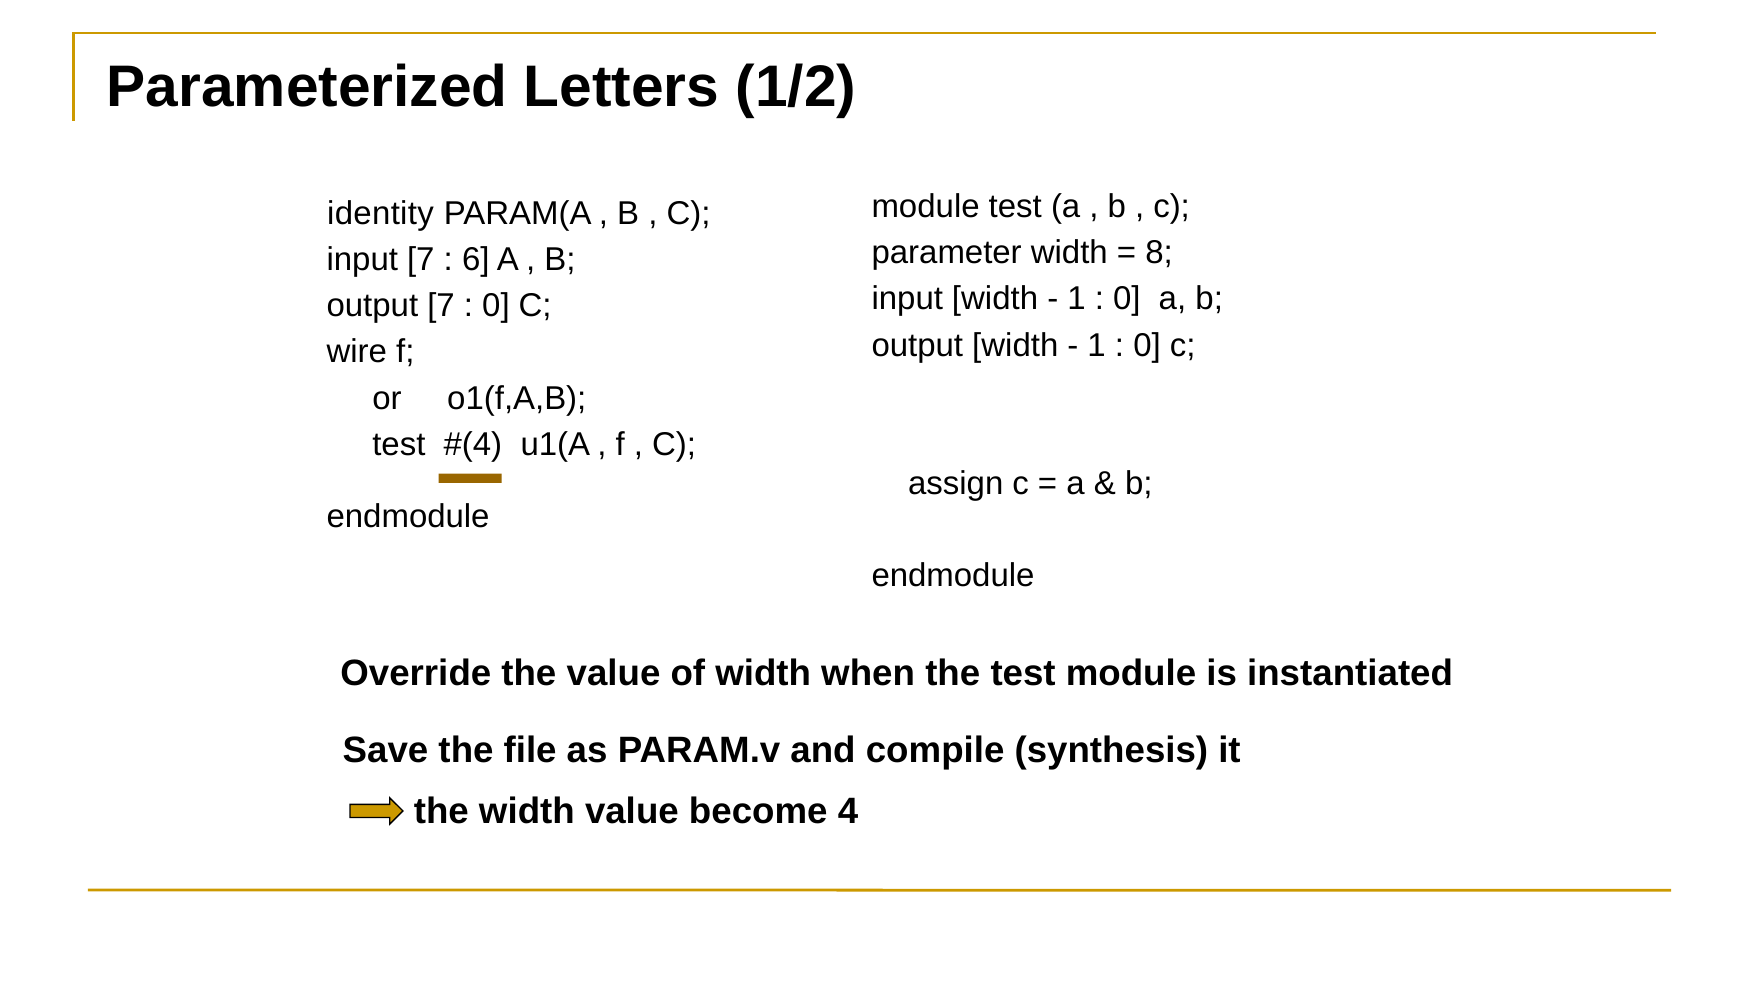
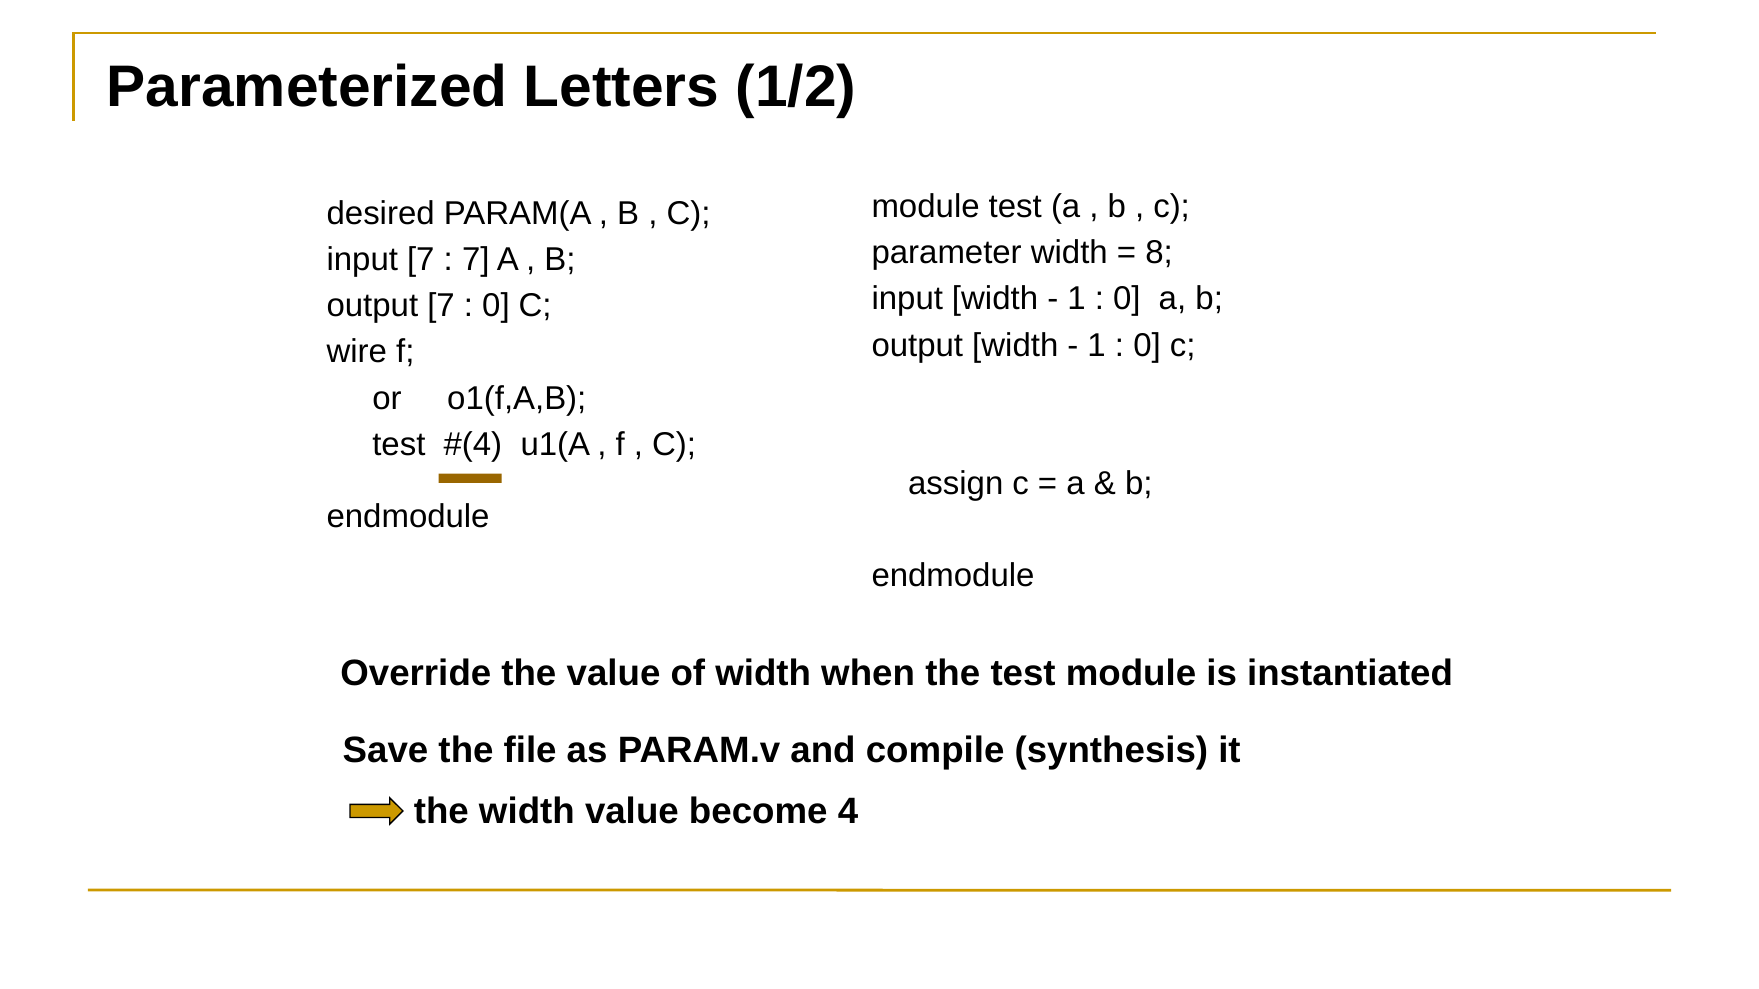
identity: identity -> desired (381, 214)
6: 6 -> 7 (476, 260)
